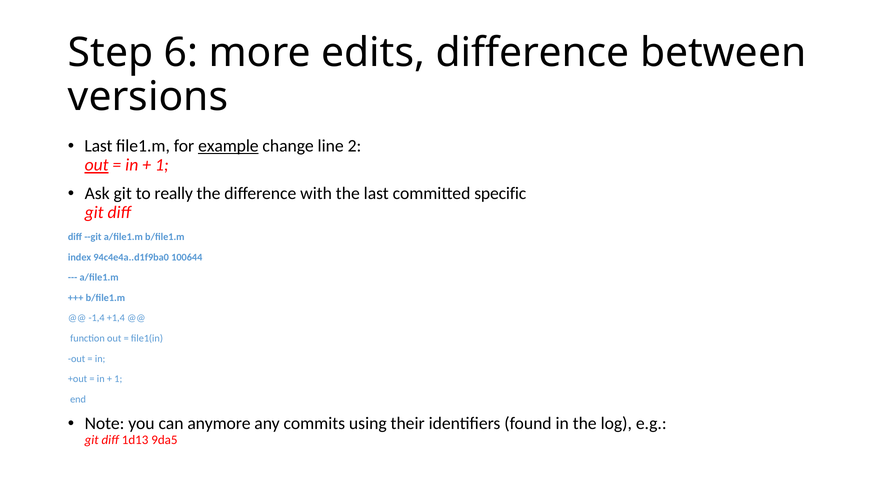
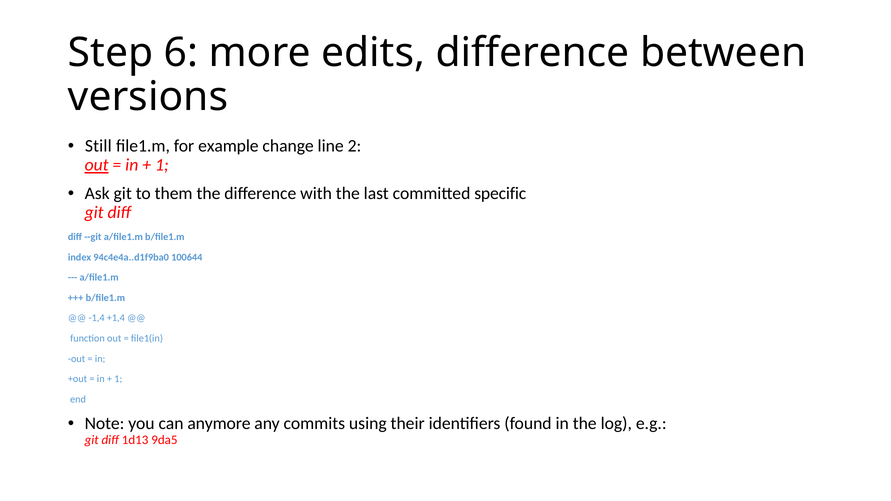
Last: Last -> Still (98, 146)
example underline: present -> none (228, 146)
really: really -> them (174, 194)
